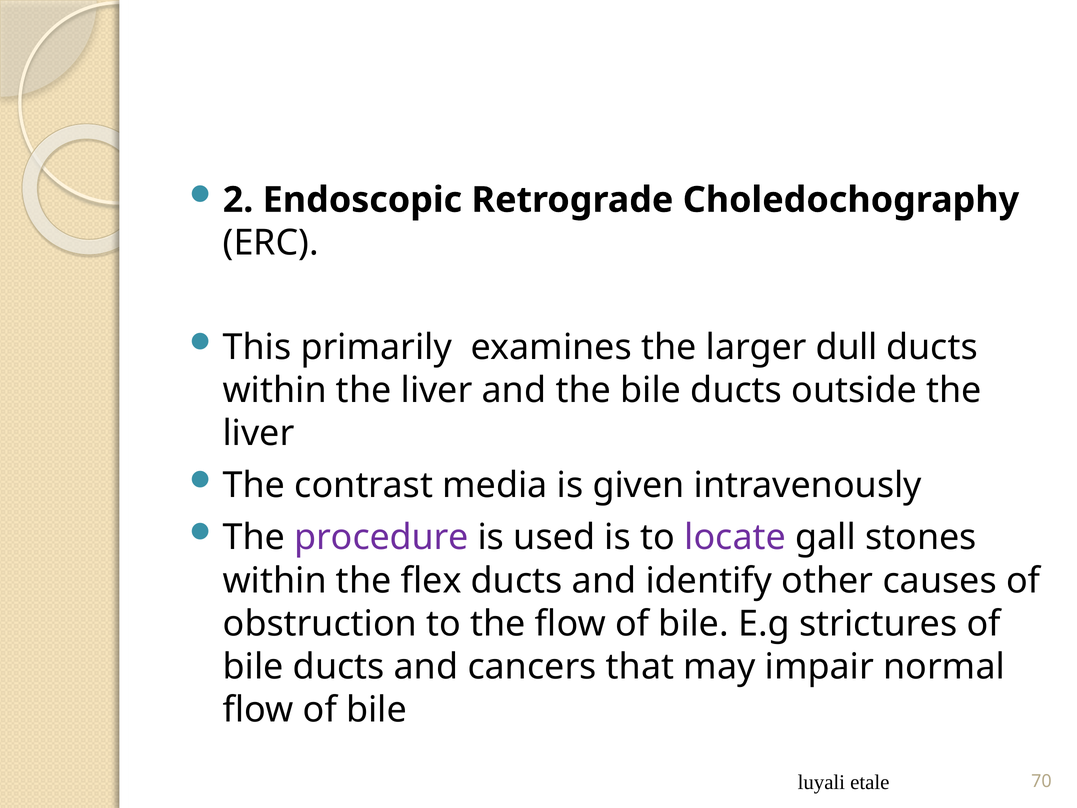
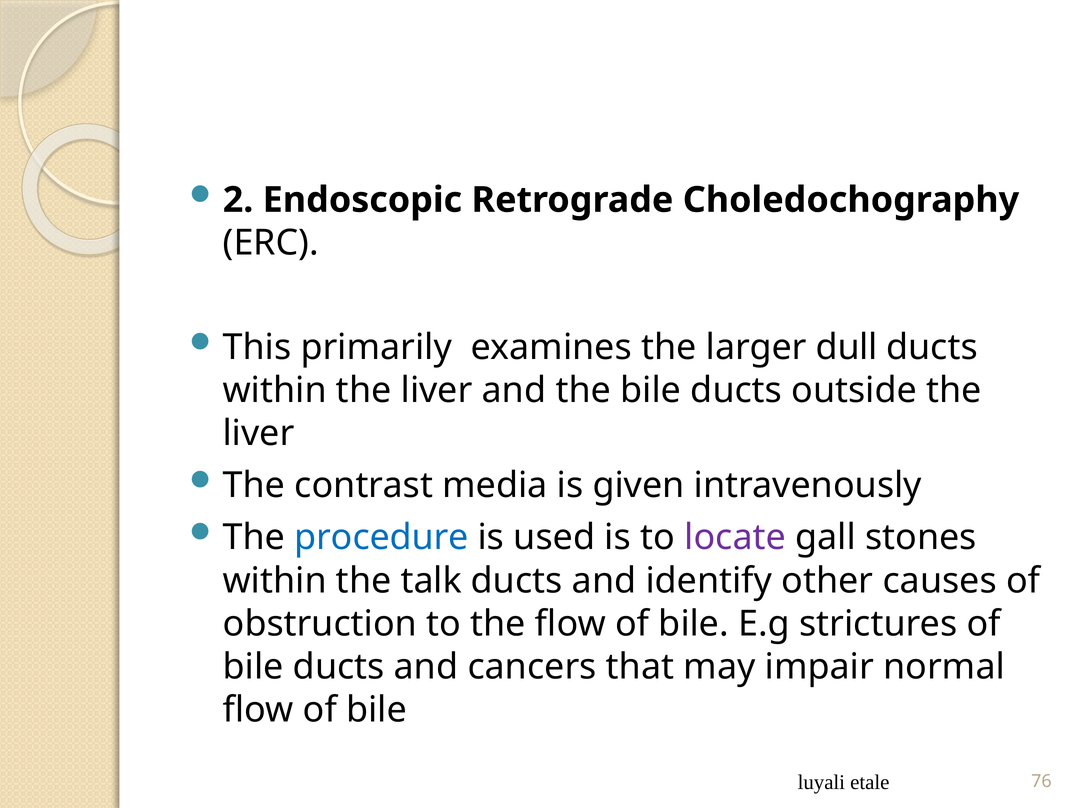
procedure colour: purple -> blue (381, 537)
flex: flex -> talk (431, 580)
70: 70 -> 76 (1041, 781)
